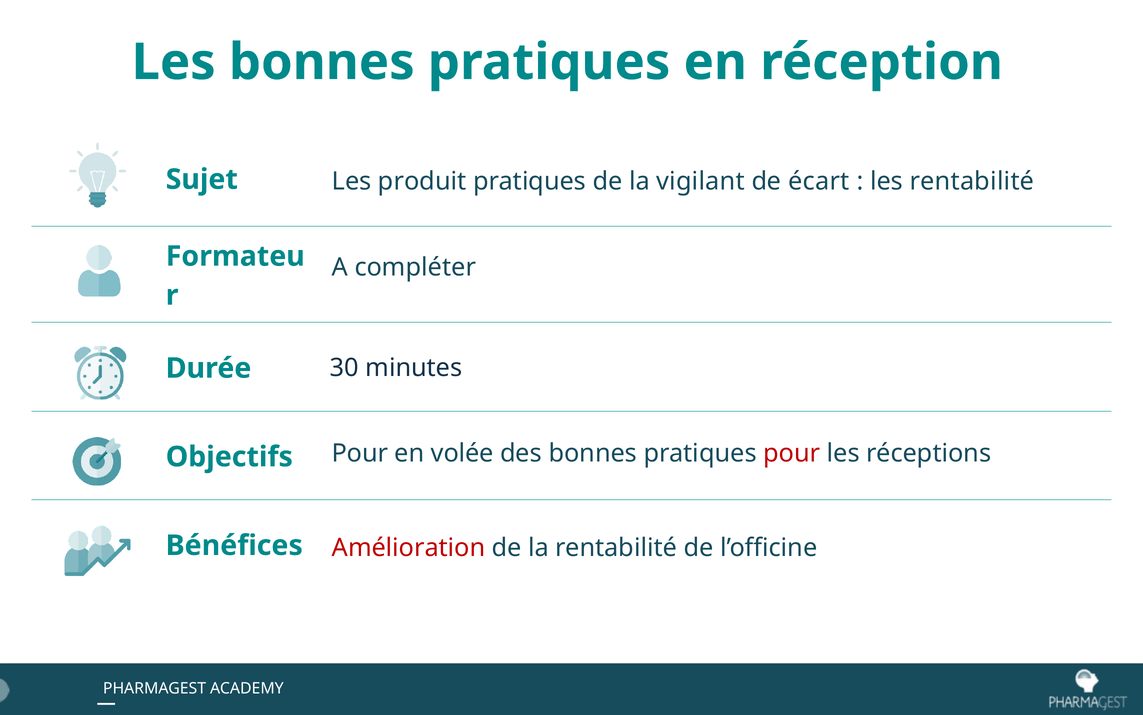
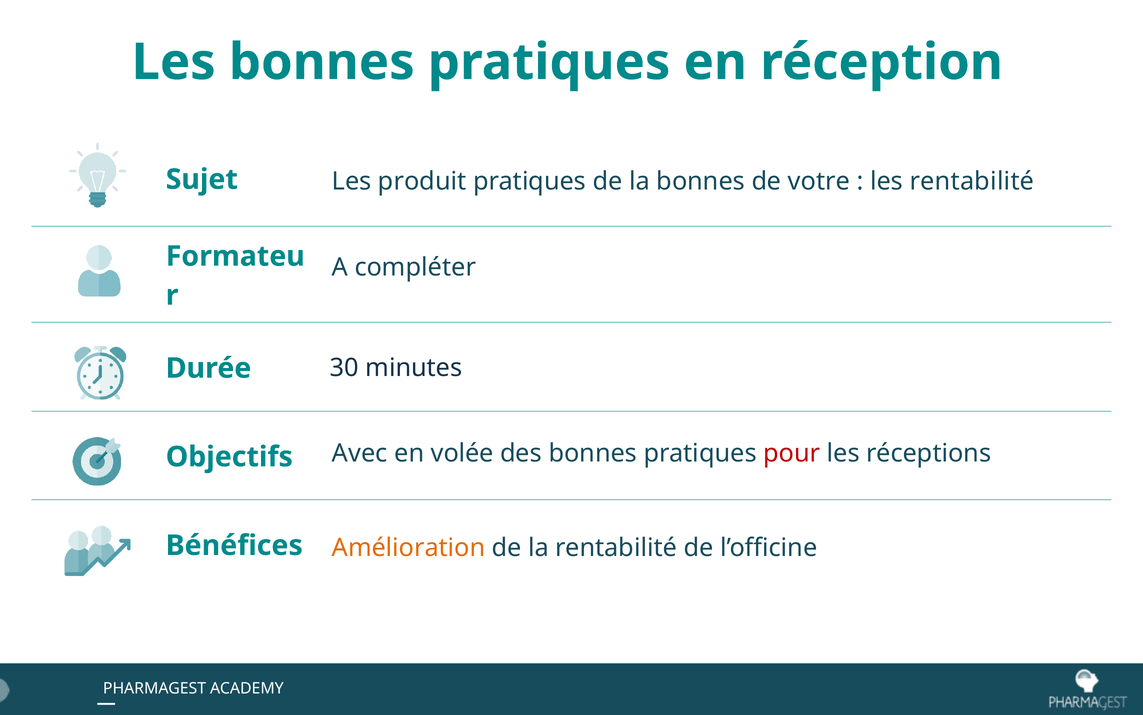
la vigilant: vigilant -> bonnes (701, 181)
écart: écart -> votre (819, 181)
Pour: Pour -> Avec (360, 453)
Amélioration colour: red -> orange (409, 547)
